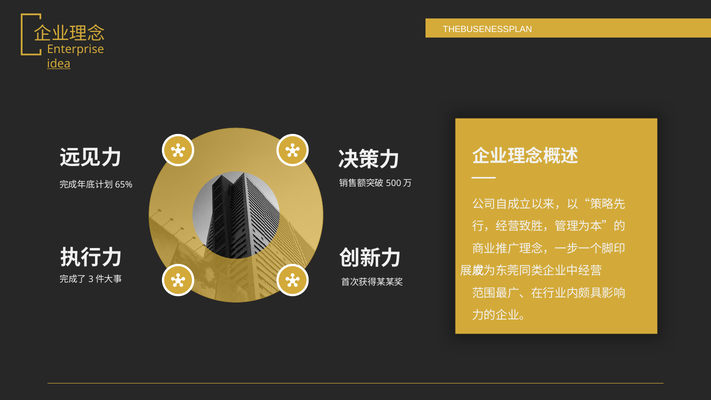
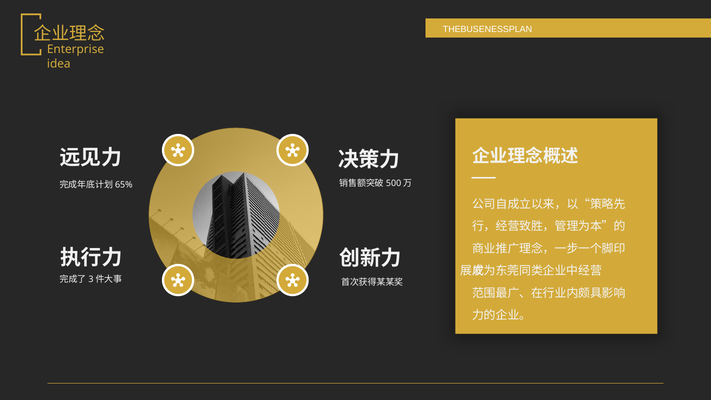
idea underline: present -> none (59, 64)
